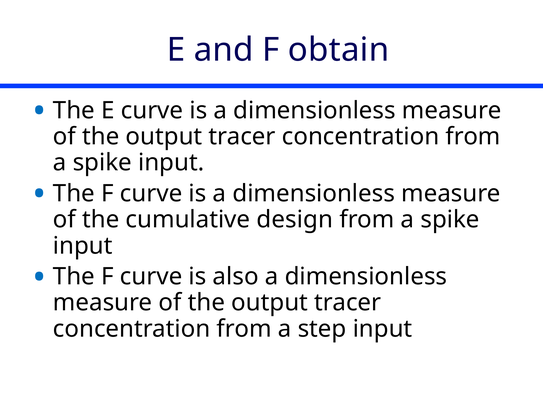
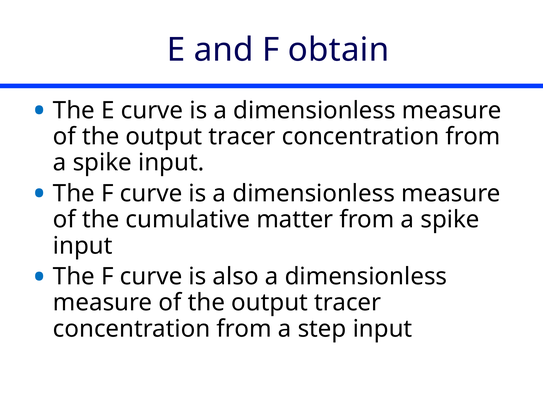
design: design -> matter (295, 220)
